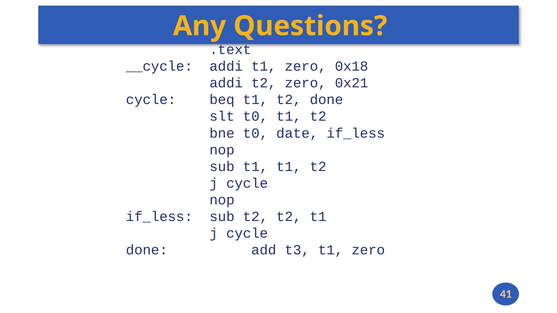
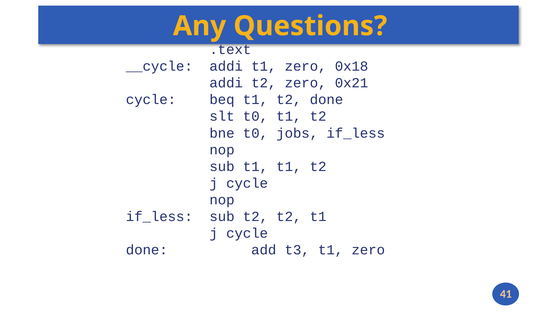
date: date -> jobs (297, 133)
